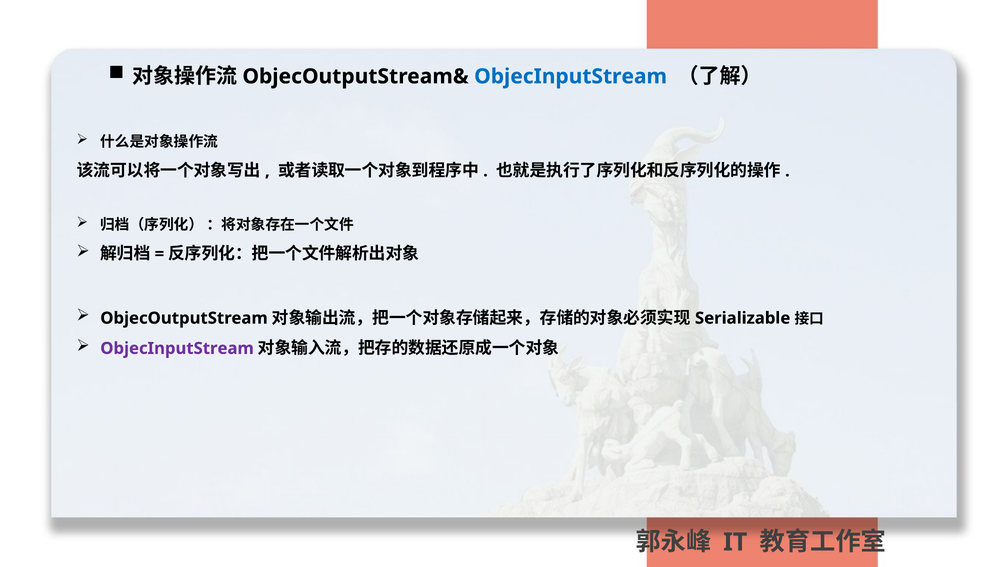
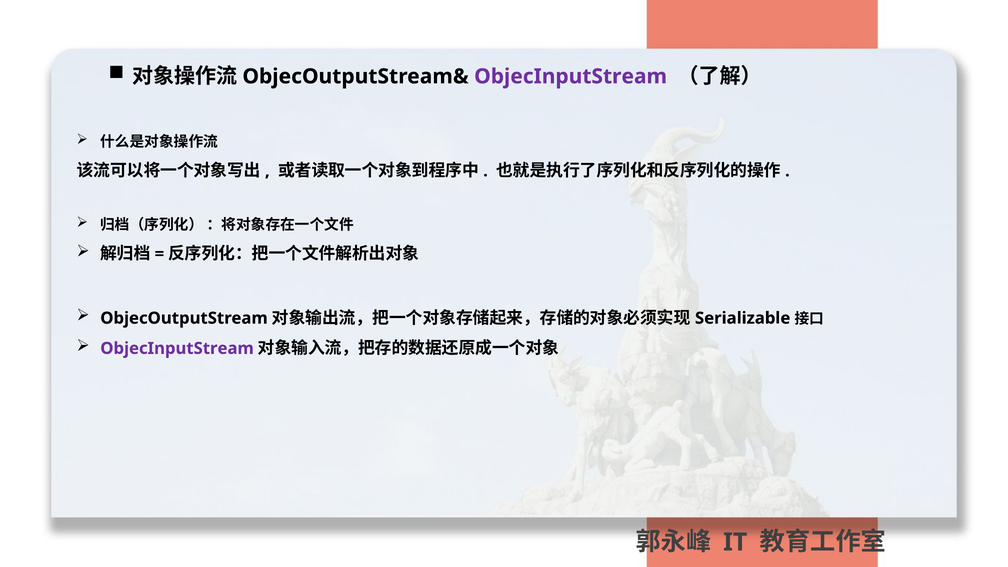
ObjecInputStream colour: blue -> purple (571, 76)
